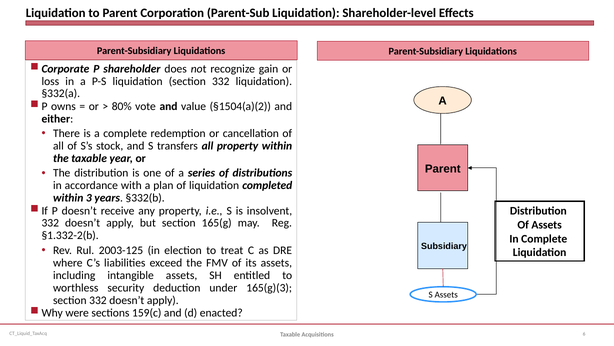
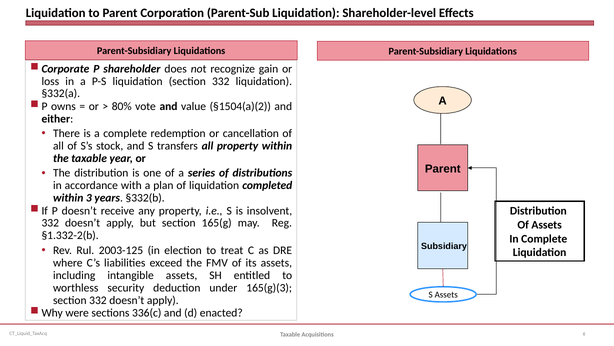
159(c: 159(c -> 336(c (147, 312)
